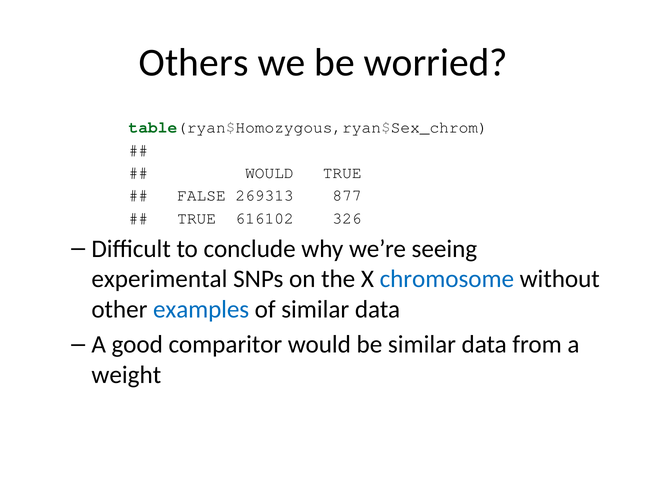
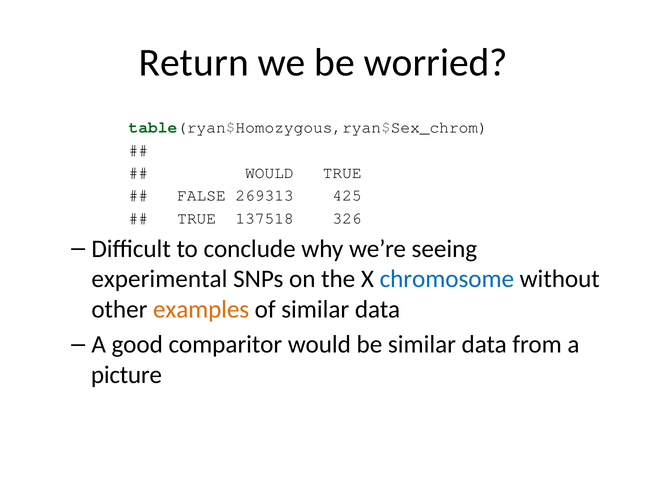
Others: Others -> Return (194, 63)
877: 877 -> 425 (347, 195)
616102: 616102 -> 137518 (265, 218)
examples colour: blue -> orange (201, 309)
weight: weight -> picture (126, 374)
